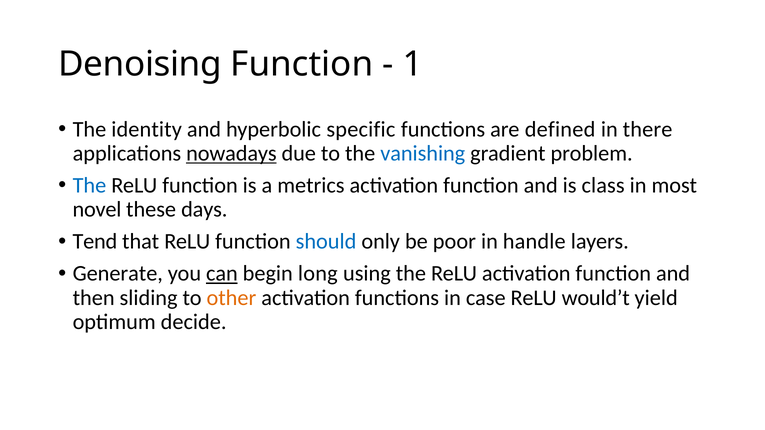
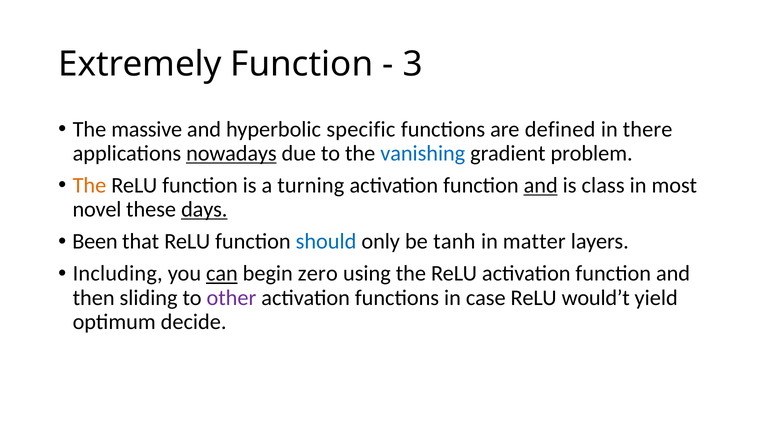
Denoising: Denoising -> Extremely (140, 64)
1: 1 -> 3 (413, 64)
identity: identity -> massive (147, 129)
The colour: blue -> orange (89, 186)
metrics: metrics -> turning (311, 186)
and underline: none -> present (541, 186)
days underline: none -> present (204, 210)
Tend: Tend -> Been (95, 242)
poor: poor -> tanh (454, 242)
handle: handle -> matter (534, 242)
Generate: Generate -> Including (118, 274)
long: long -> zero (318, 274)
other colour: orange -> purple (231, 298)
